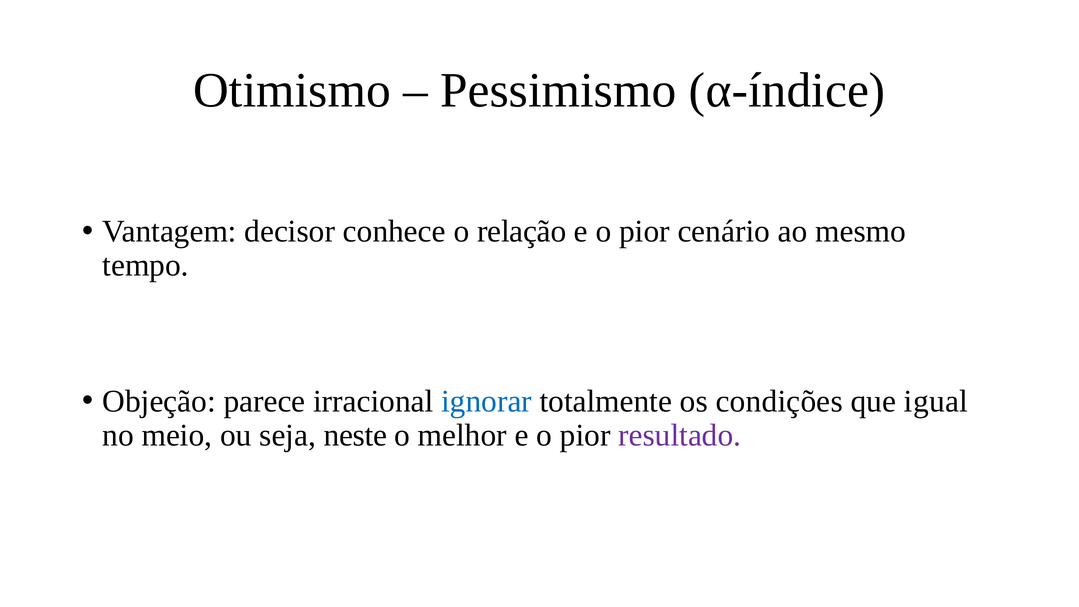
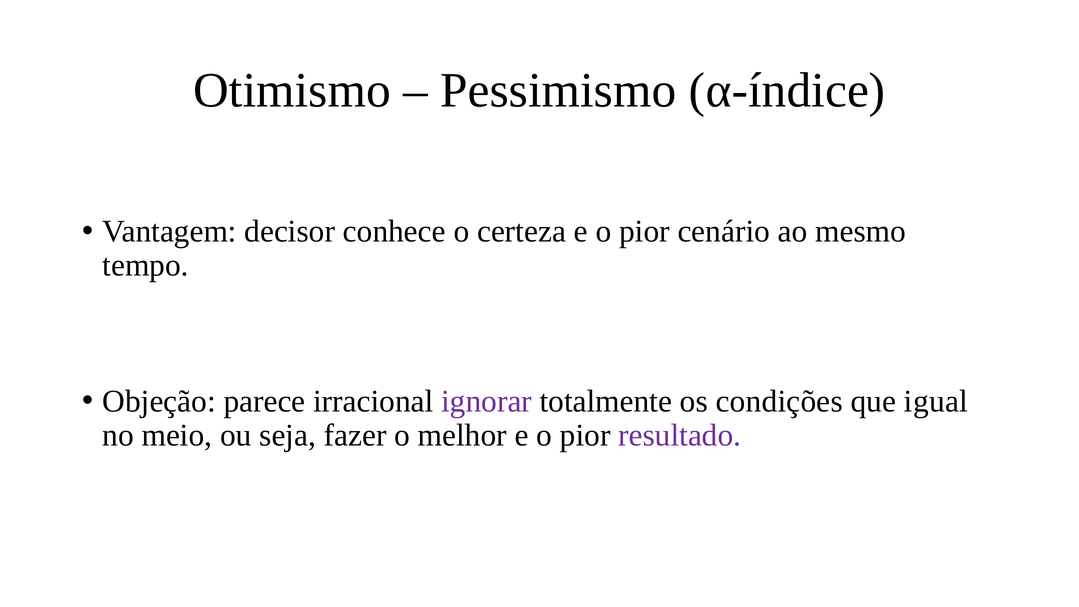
relação: relação -> certeza (522, 231)
ignorar colour: blue -> purple (487, 401)
neste: neste -> fazer (355, 435)
